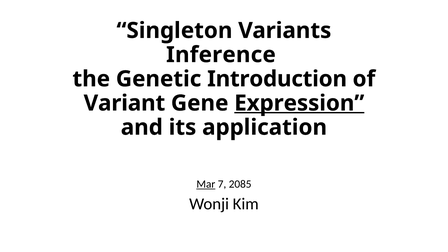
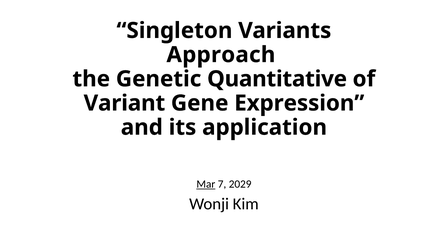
Inference: Inference -> Approach (221, 55)
Introduction: Introduction -> Quantitative (277, 79)
Expression underline: present -> none (299, 103)
2085: 2085 -> 2029 (240, 184)
